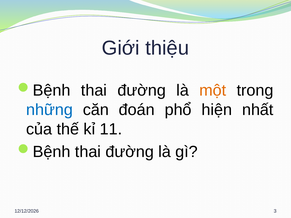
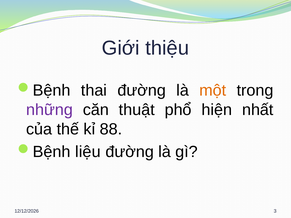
những colour: blue -> purple (50, 110)
đoán: đoán -> thuật (137, 110)
11: 11 -> 88 (111, 129)
thai: thai -> liệu (88, 152)
